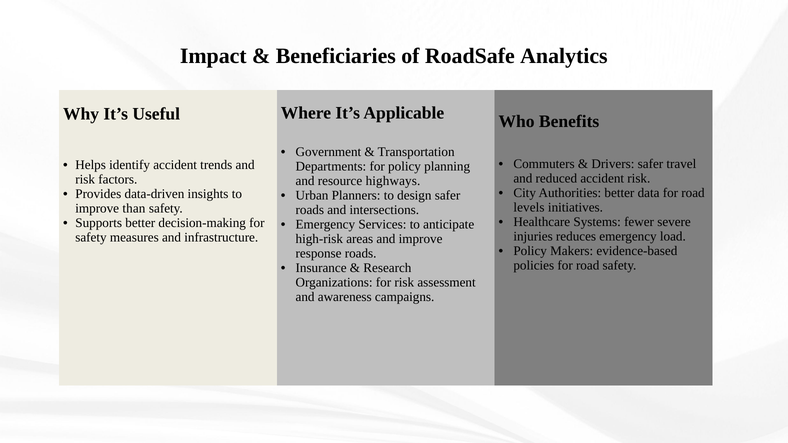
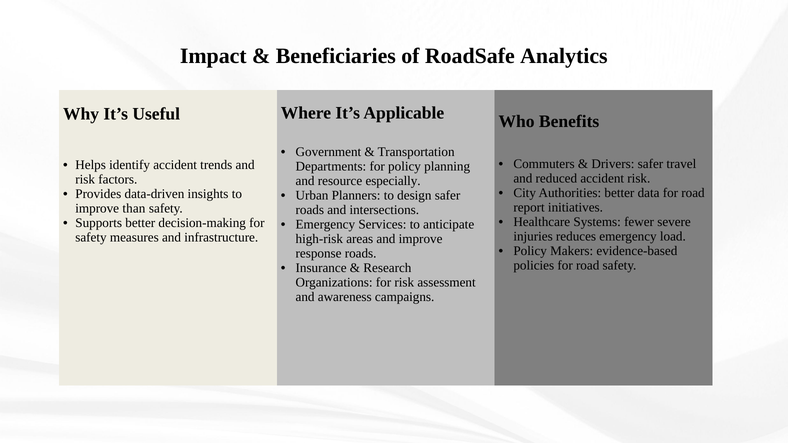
highways: highways -> especially (393, 181)
levels: levels -> report (529, 208)
